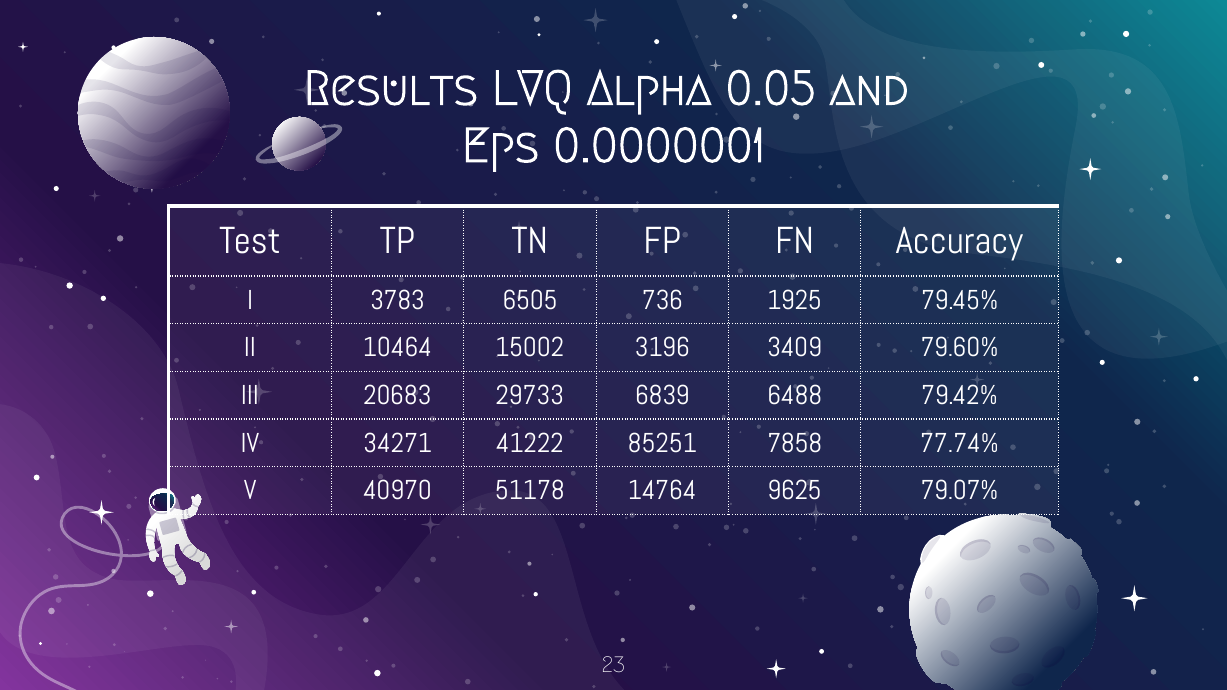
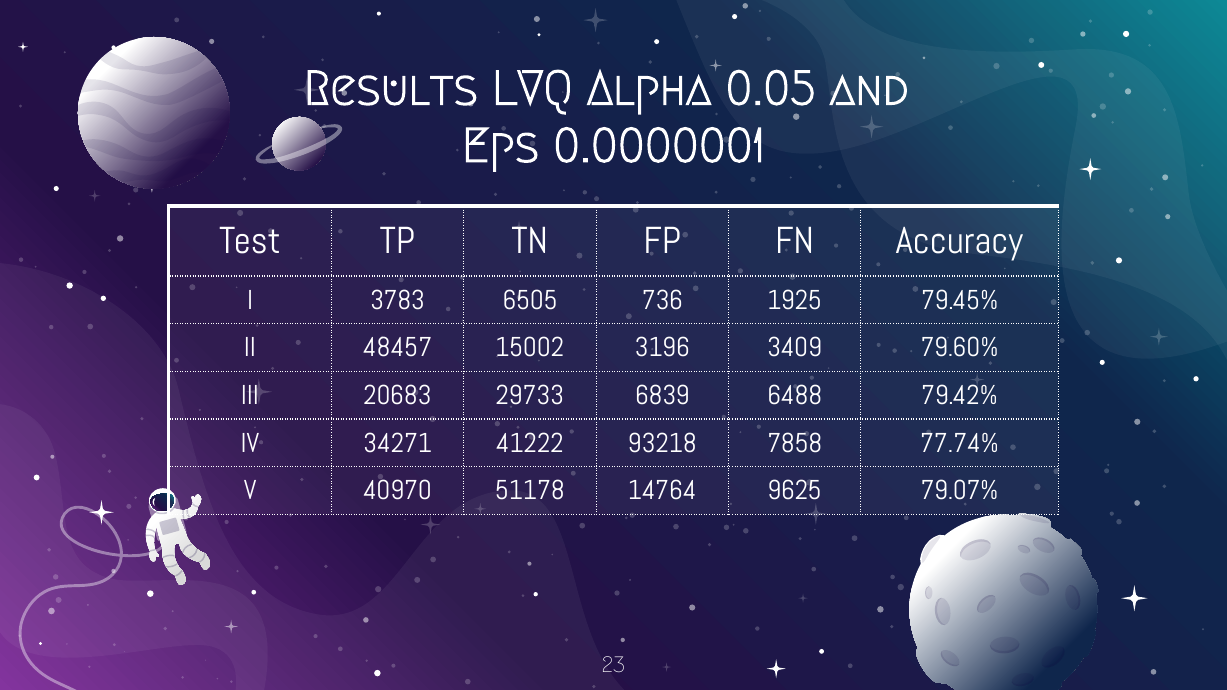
10464: 10464 -> 48457 (398, 348)
85251: 85251 -> 93218 (662, 443)
